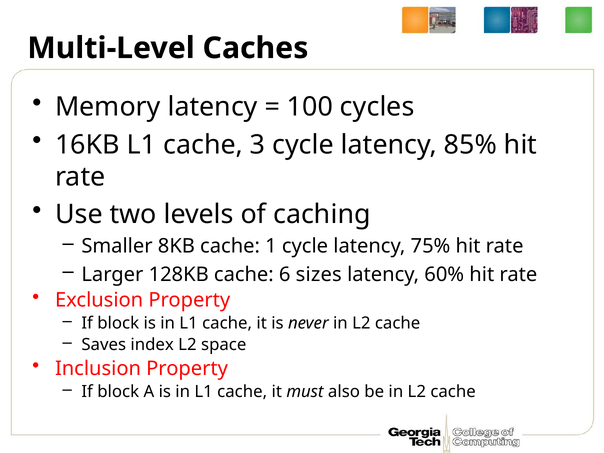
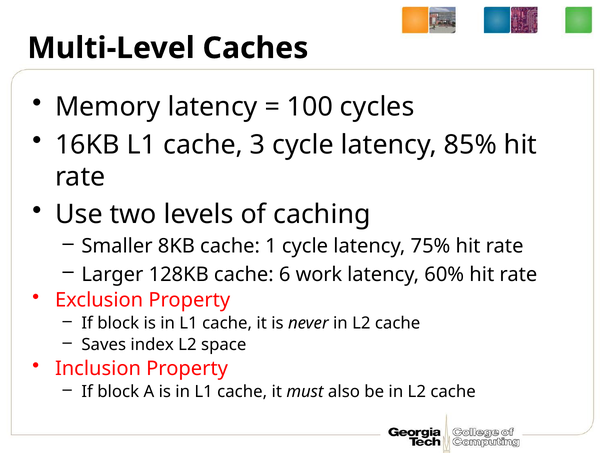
sizes: sizes -> work (319, 274)
